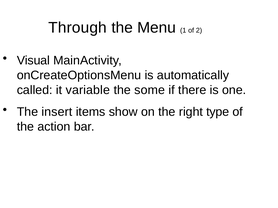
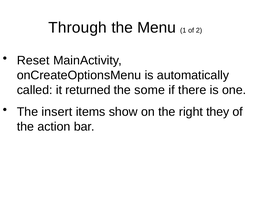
Visual: Visual -> Reset (33, 61)
variable: variable -> returned (88, 90)
type: type -> they (218, 112)
